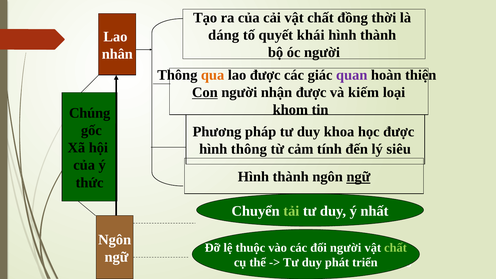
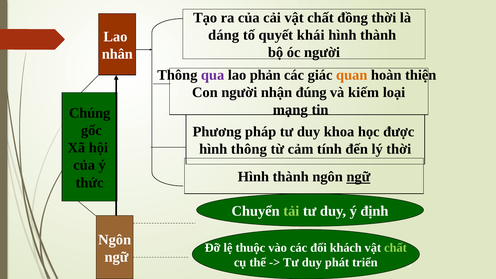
qua colour: orange -> purple (213, 75)
lao được: được -> phản (265, 75)
quan colour: purple -> orange (352, 75)
Con underline: present -> none (205, 92)
nhận được: được -> đúng (311, 92)
khom: khom -> mạng (290, 110)
lý siêu: siêu -> thời (399, 149)
nhất: nhất -> định (374, 211)
đối người: người -> khách (346, 248)
